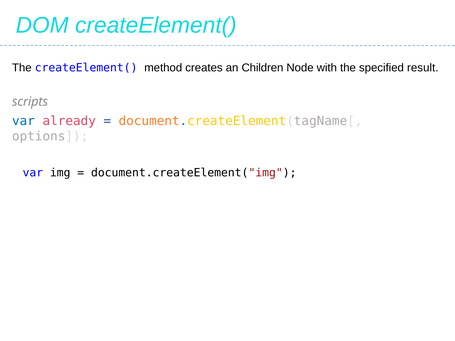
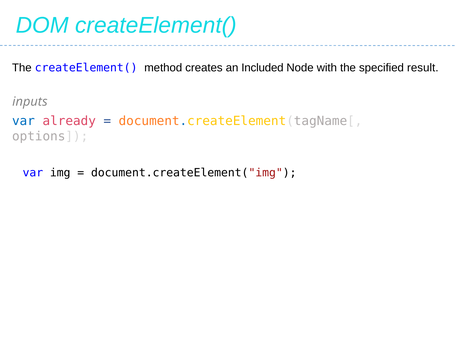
Children: Children -> Included (262, 68)
scripts: scripts -> inputs (30, 102)
